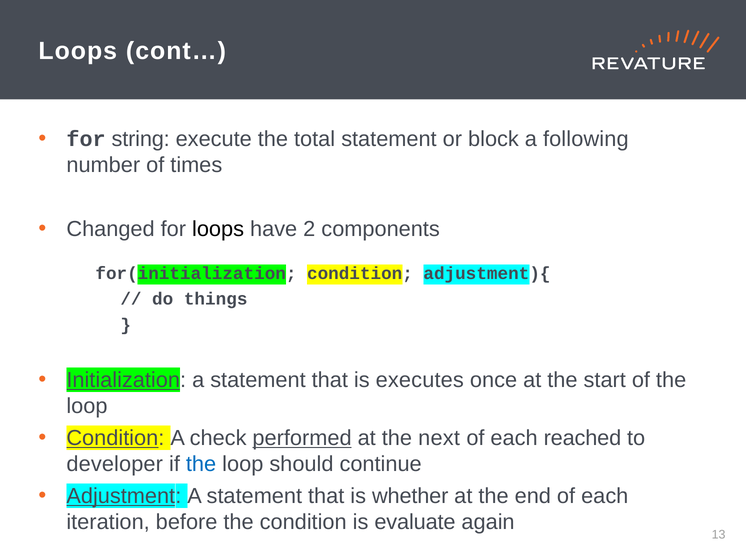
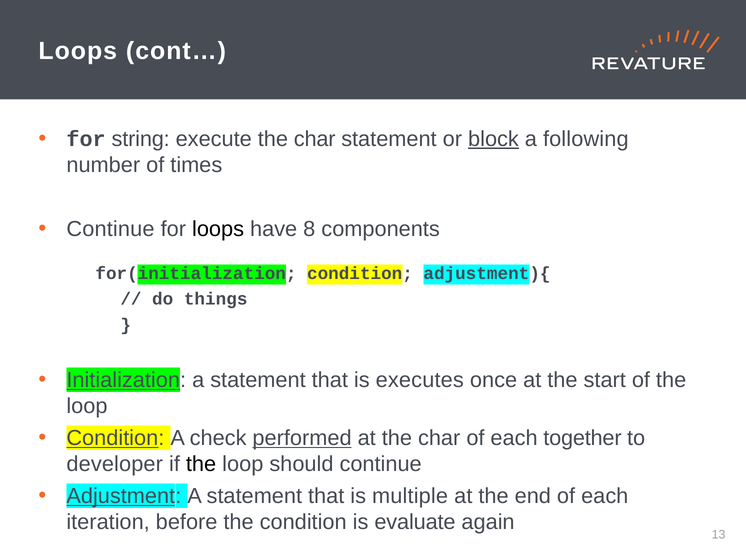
execute the total: total -> char (315, 139)
block underline: none -> present (493, 139)
Changed: Changed -> Continue (110, 229)
2: 2 -> 8 (309, 229)
at the next: next -> char (439, 438)
reached: reached -> together (582, 438)
the colour: blue -> black (201, 465)
whether: whether -> multiple (410, 497)
